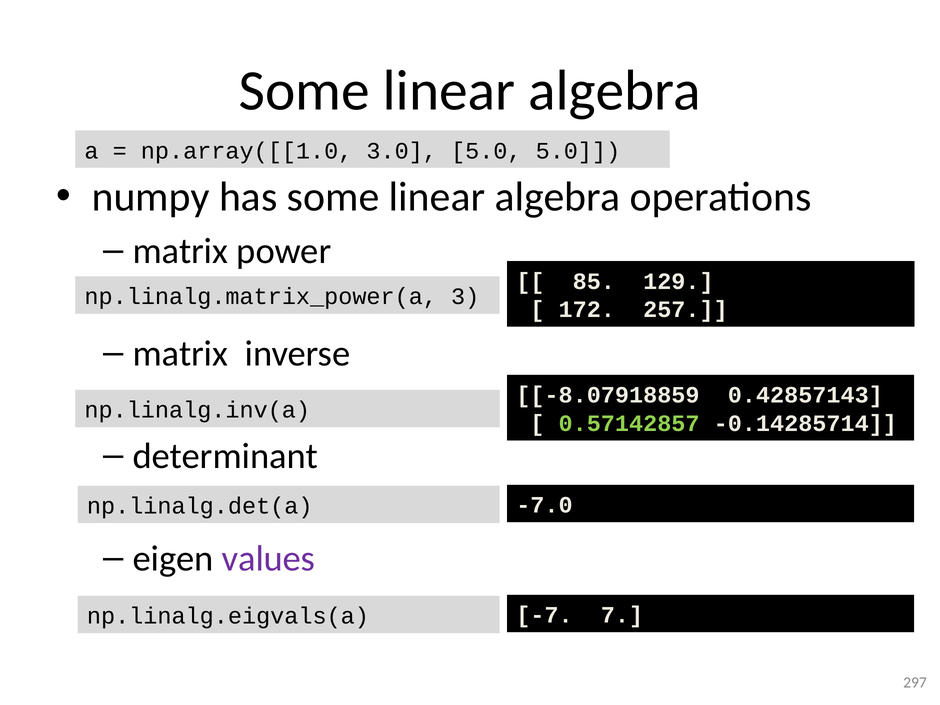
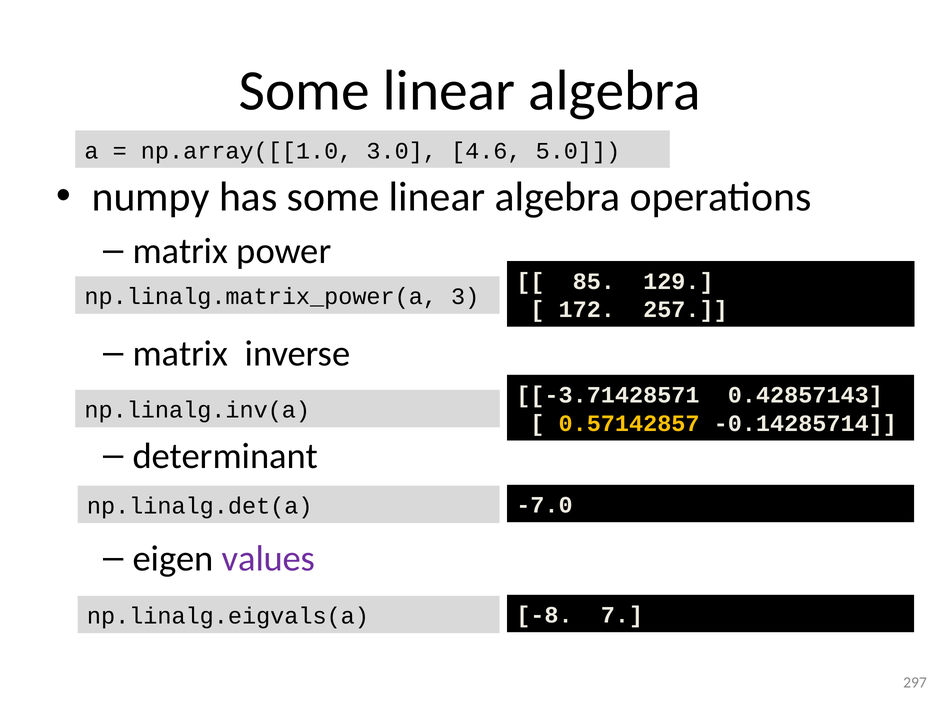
3.0 5.0: 5.0 -> 4.6 (486, 151)
-8.07918859: -8.07918859 -> -3.71428571 (608, 395)
0.57142857 colour: light green -> yellow (629, 423)
-7: -7 -> -8 (544, 615)
